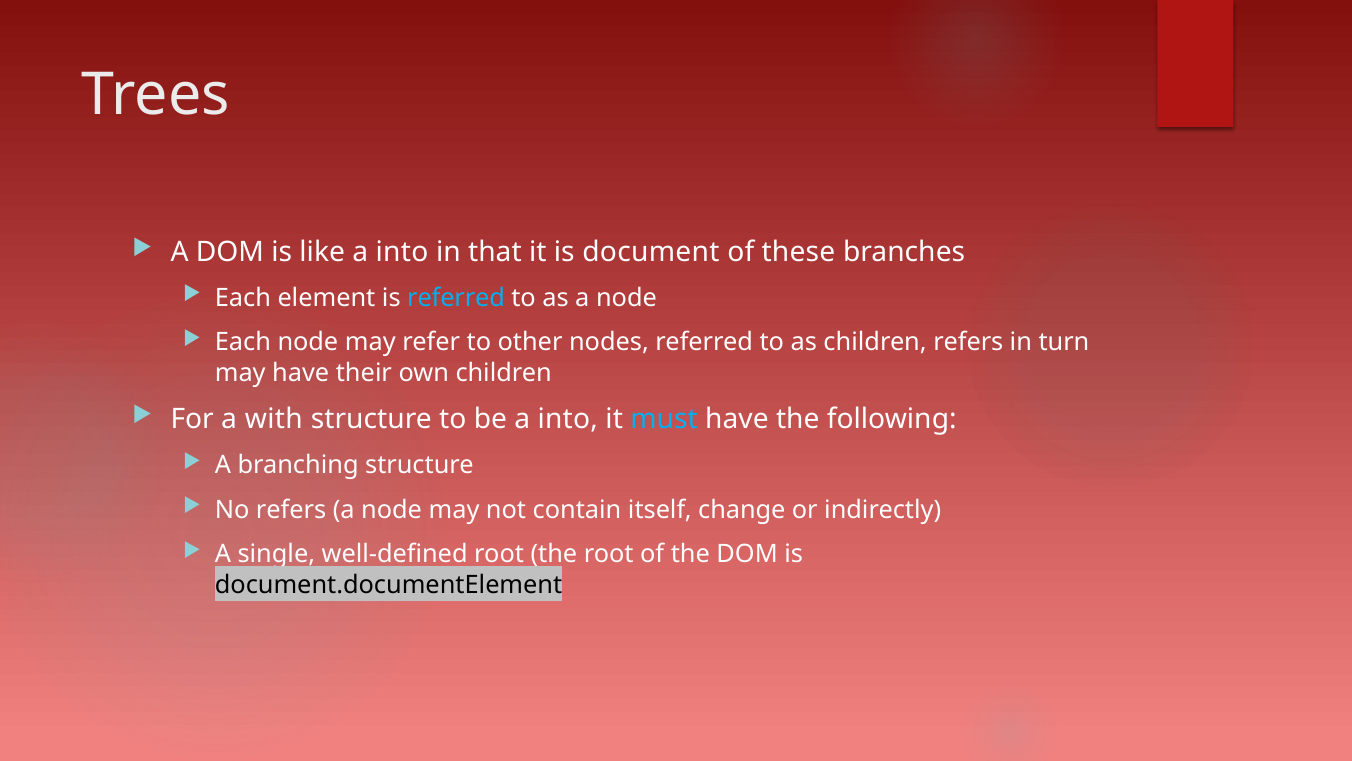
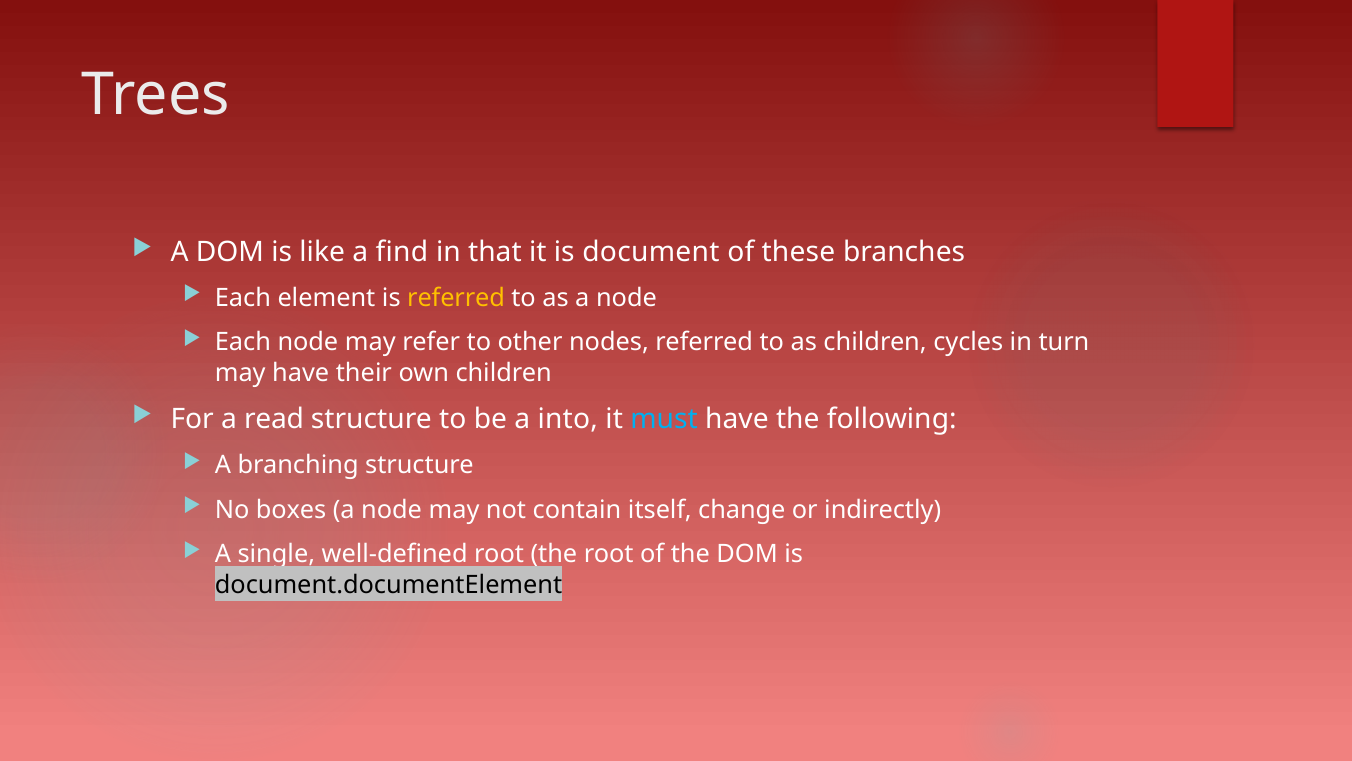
like a into: into -> find (402, 252)
referred colour: light blue -> yellow (456, 298)
children refers: refers -> cycles (968, 342)
with: with -> read (274, 419)
No refers: refers -> boxes (291, 509)
